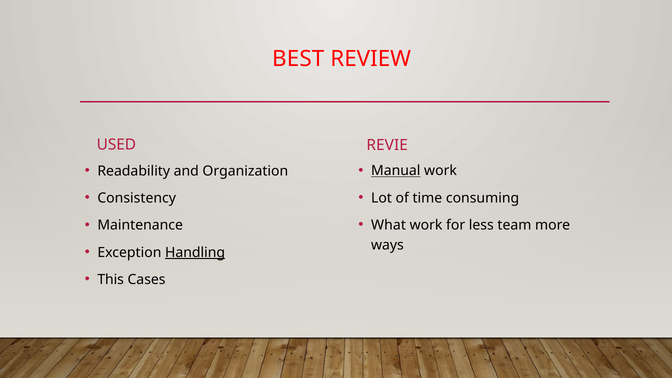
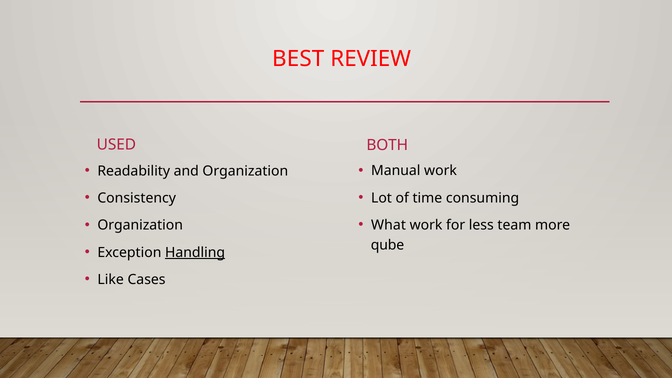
REVIE: REVIE -> BOTH (387, 145)
Manual underline: present -> none (396, 171)
Maintenance: Maintenance -> Organization (140, 225)
ways: ways -> qube (388, 245)
This: This -> Like (111, 280)
